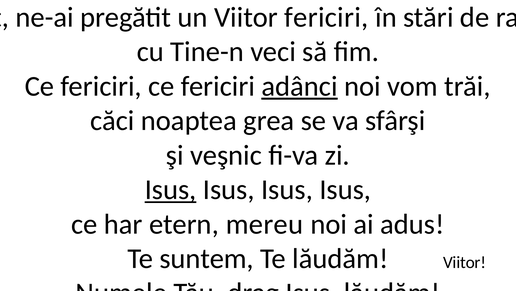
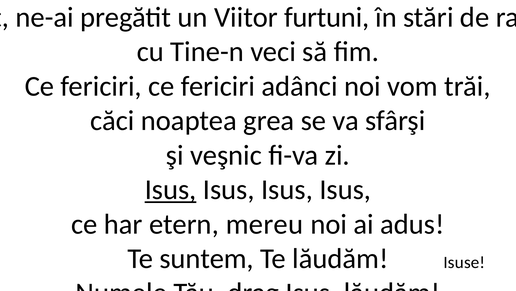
Viitor fericiri: fericiri -> furtuni (327, 17)
adânci underline: present -> none (300, 86)
Viitor: Viitor -> Isuse (464, 262)
